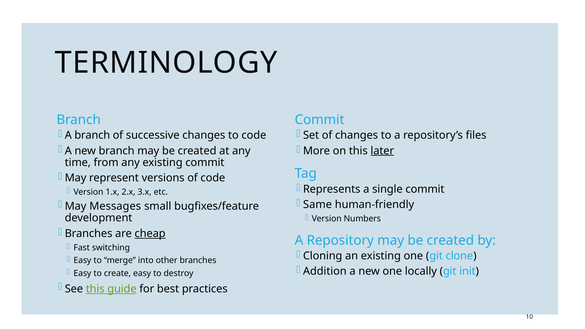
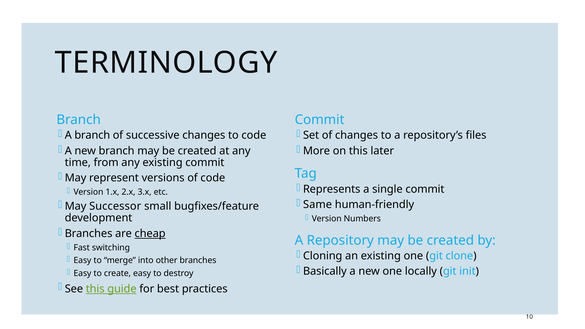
later underline: present -> none (382, 151)
Messages: Messages -> Successor (115, 206)
Addition: Addition -> Basically (325, 271)
